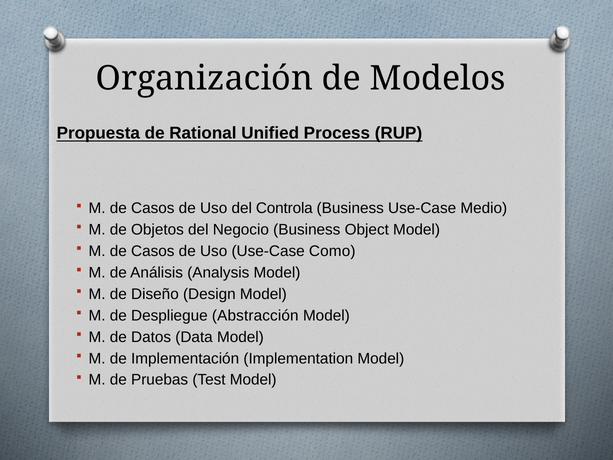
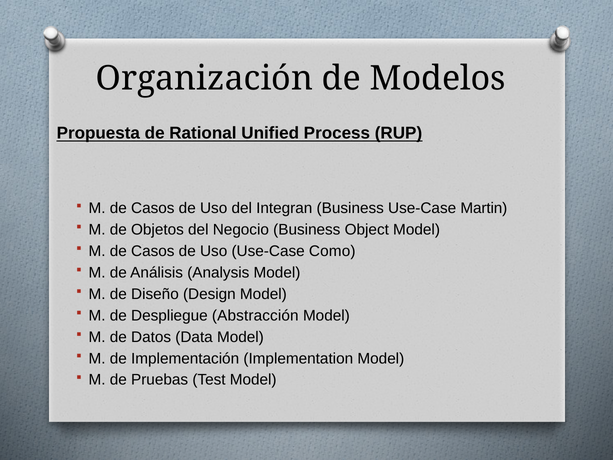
Controla: Controla -> Integran (284, 208)
Medio: Medio -> Martin (484, 208)
